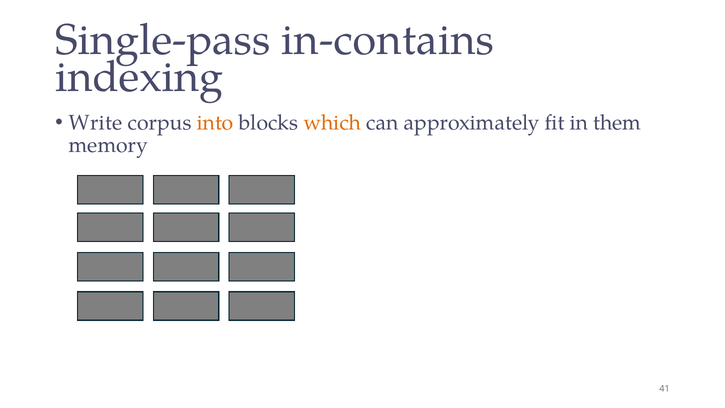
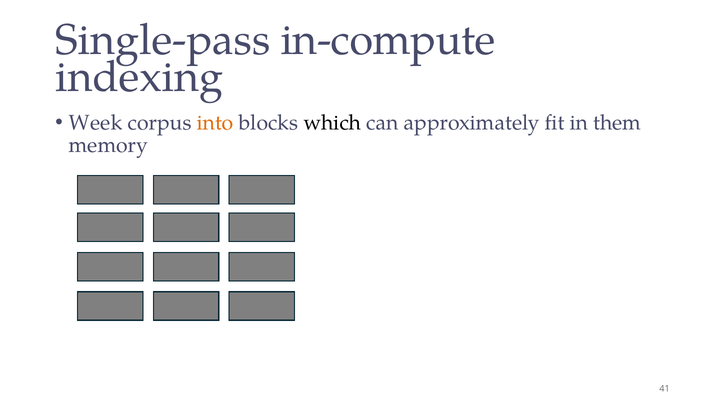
in-contains: in-contains -> in-compute (388, 40)
Write: Write -> Week (96, 123)
which colour: orange -> black (332, 123)
